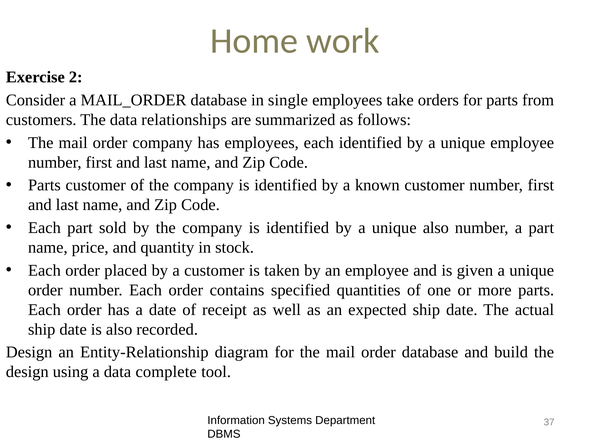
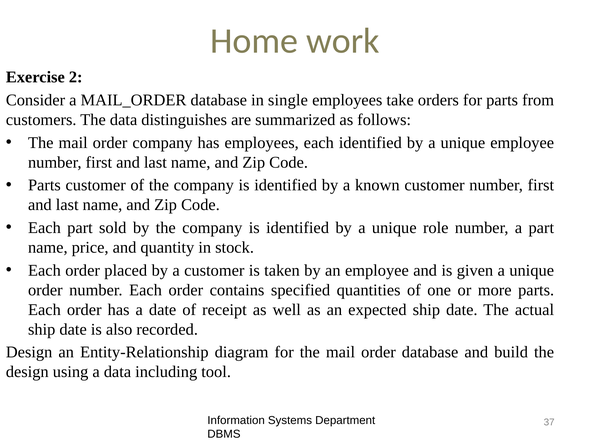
relationships: relationships -> distinguishes (184, 120)
unique also: also -> role (436, 228)
complete: complete -> including (166, 372)
